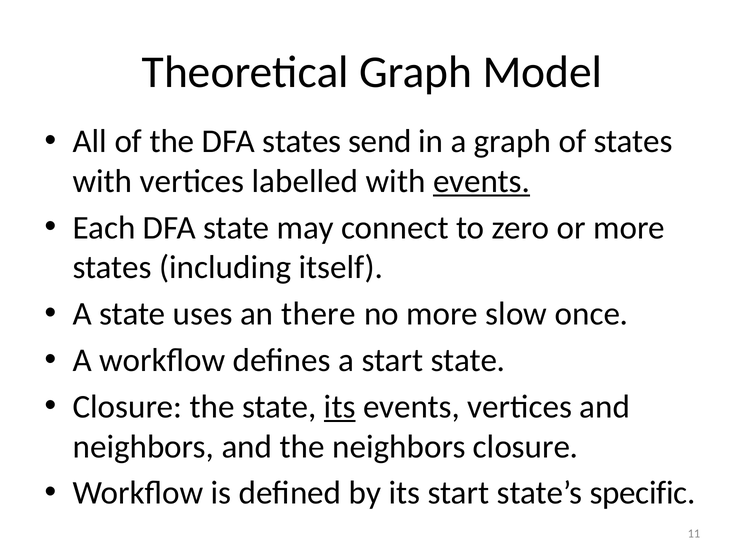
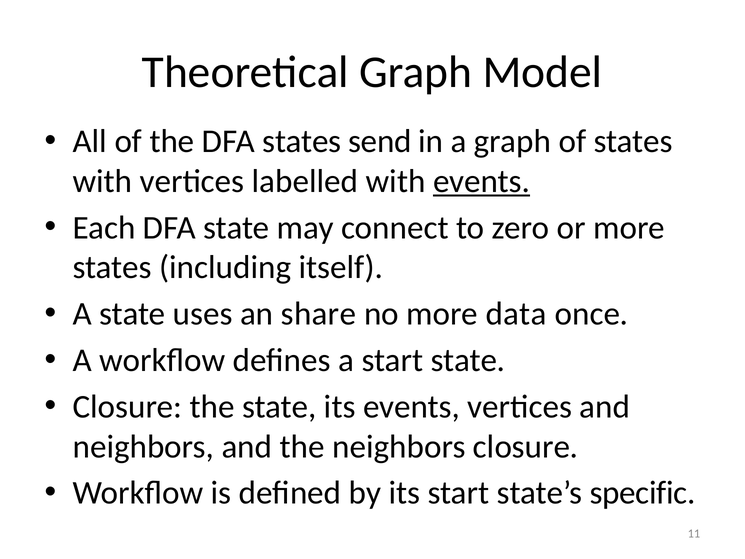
there: there -> share (319, 314)
slow: slow -> data (516, 314)
its underline: present -> none (340, 407)
